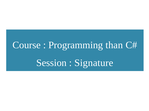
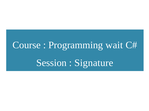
than: than -> wait (114, 45)
